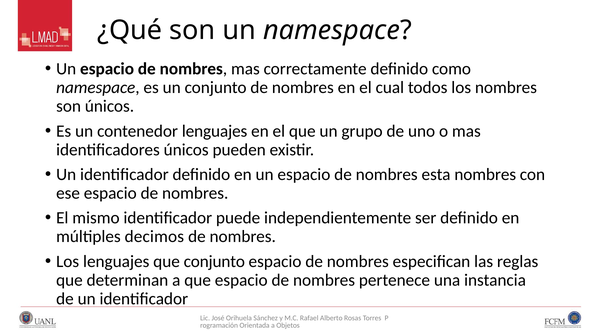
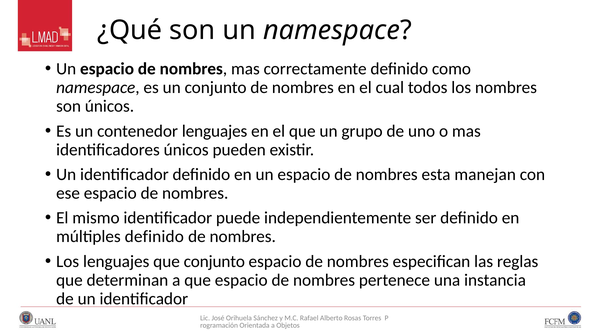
esta nombres: nombres -> manejan (485, 174)
múltiples decimos: decimos -> definido (154, 236)
